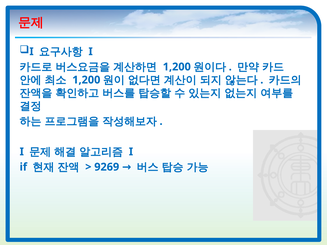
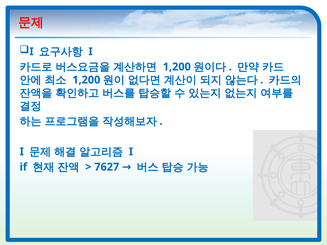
9269: 9269 -> 7627 (107, 167)
